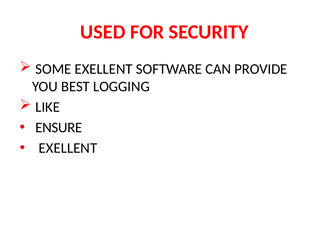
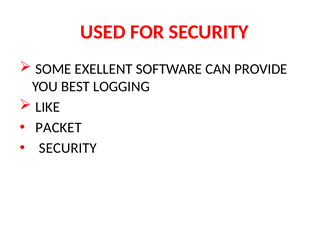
ENSURE: ENSURE -> PACKET (59, 128)
EXELLENT: EXELLENT -> SECURITY (68, 148)
